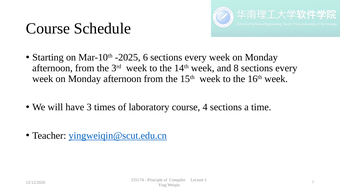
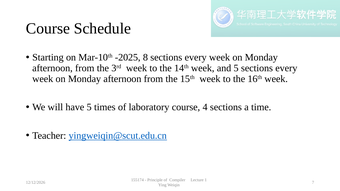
6: 6 -> 8 (145, 57)
and 8: 8 -> 5 (236, 68)
have 3: 3 -> 5 (89, 107)
